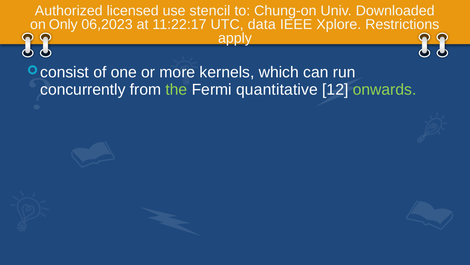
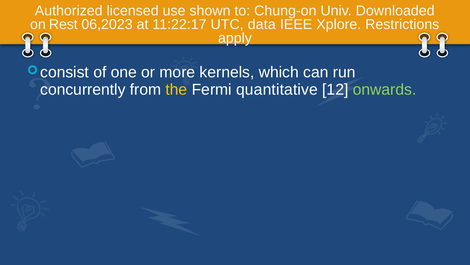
stencil: stencil -> shown (210, 11)
Only: Only -> Rest (63, 24)
the colour: light green -> yellow (176, 89)
